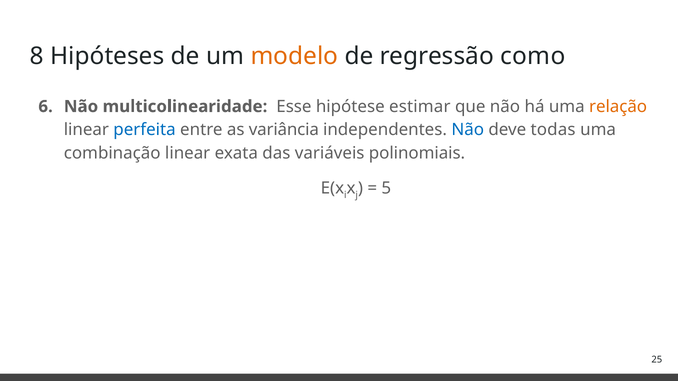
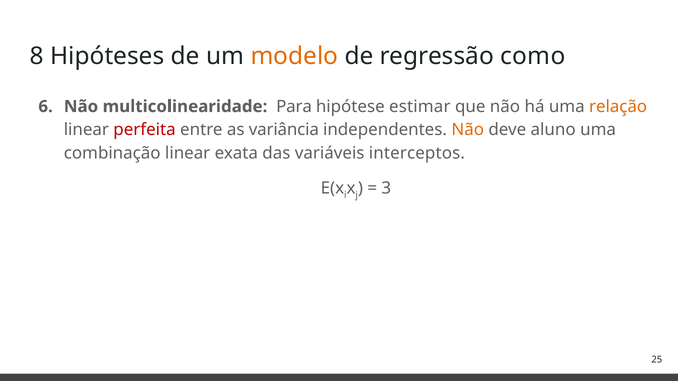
Esse: Esse -> Para (294, 107)
perfeita colour: blue -> red (145, 130)
Não colour: blue -> orange (468, 130)
todas: todas -> aluno (553, 130)
polinomiais: polinomiais -> interceptos (417, 153)
5: 5 -> 3 (386, 188)
